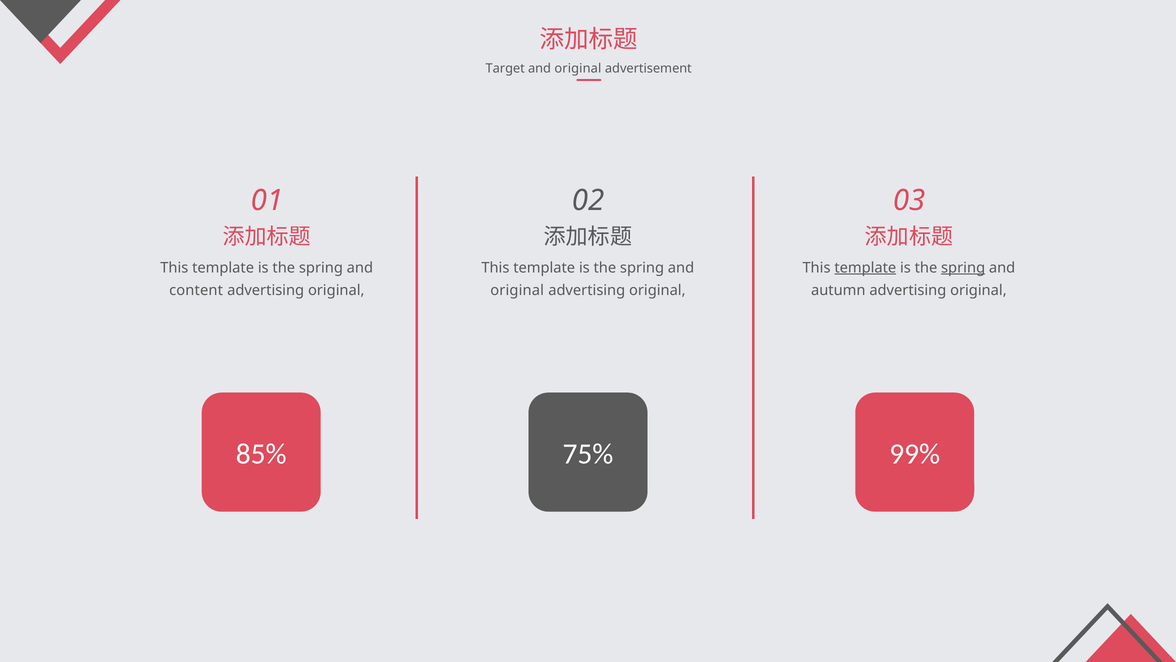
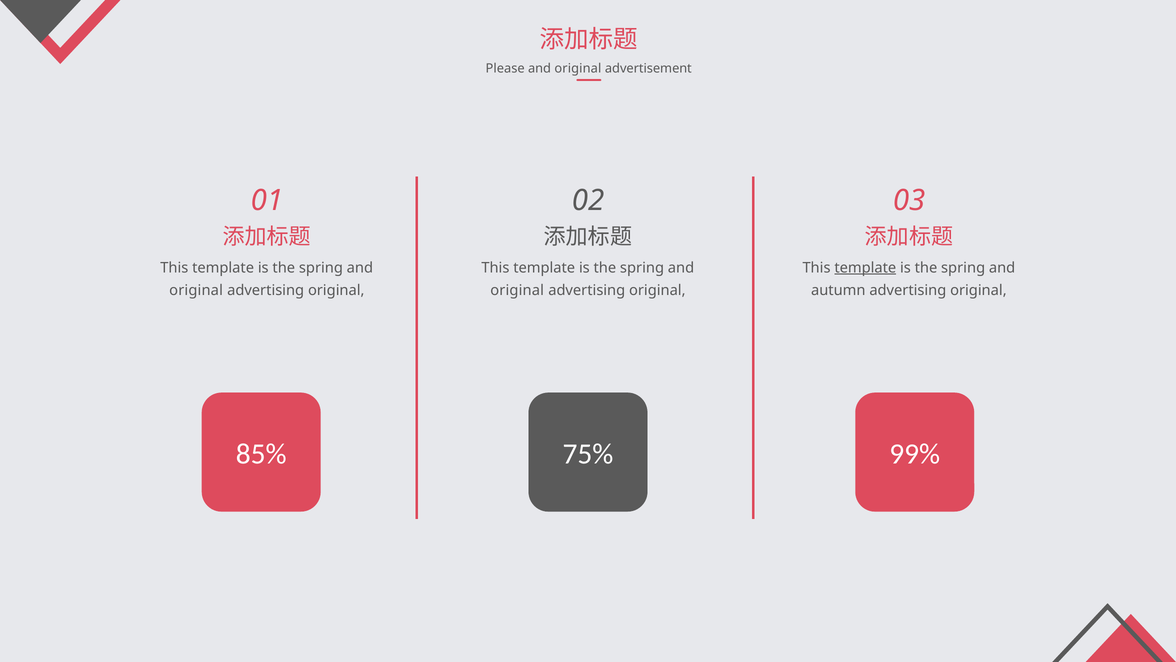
Target: Target -> Please (505, 68)
spring underline: present -> none (963, 267)
content: content -> original (196, 290)
